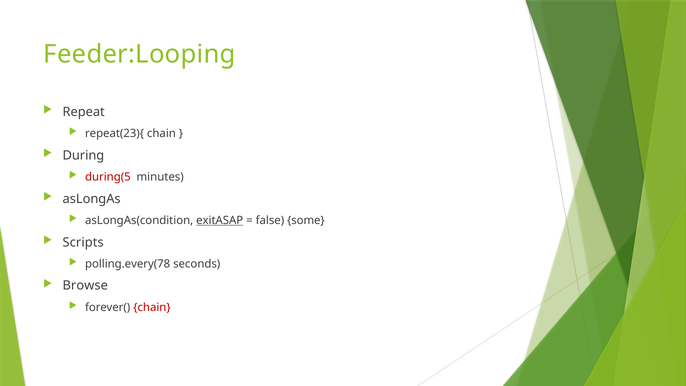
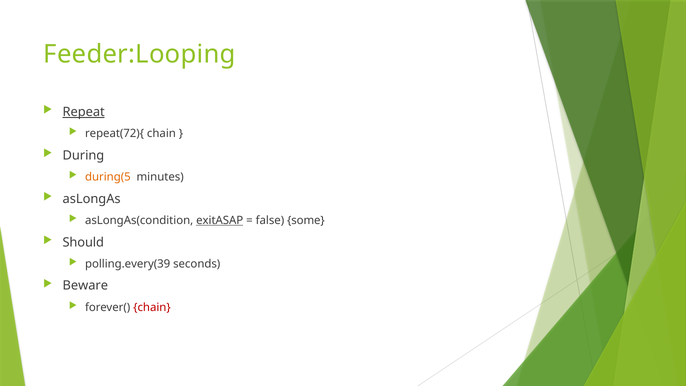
Repeat underline: none -> present (84, 112)
repeat(23){: repeat(23){ -> repeat(72){ (115, 134)
during(5 colour: red -> orange (108, 177)
Scripts: Scripts -> Should (83, 242)
polling.every(78: polling.every(78 -> polling.every(39 (128, 264)
Browse: Browse -> Beware (85, 286)
